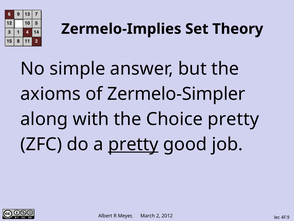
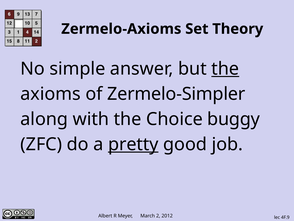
Zermelo-Implies: Zermelo-Implies -> Zermelo-Axioms (121, 29)
the underline: none -> present (225, 69)
Choice pretty: pretty -> buggy (234, 119)
